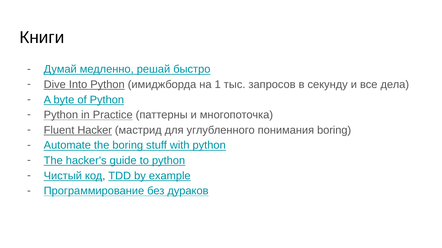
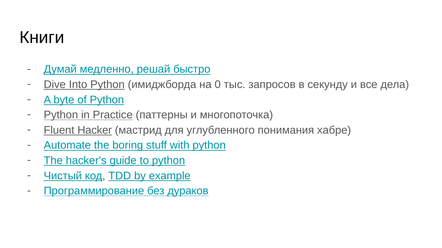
1: 1 -> 0 (218, 85)
понимания boring: boring -> хабре (334, 130)
